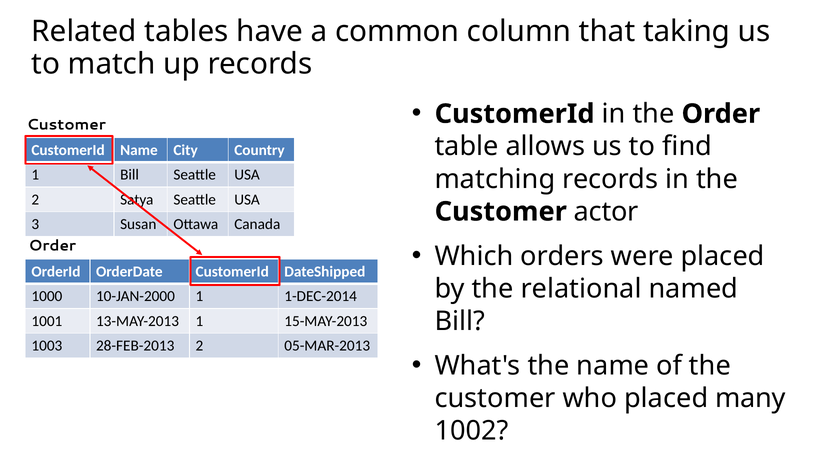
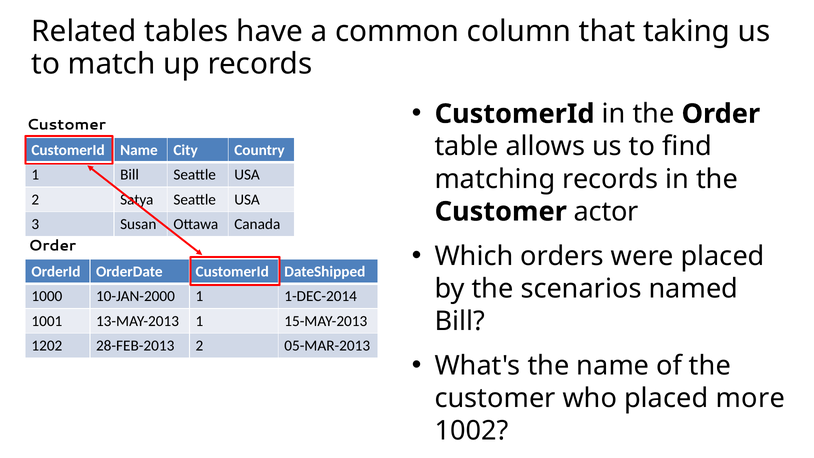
relational: relational -> scenarios (581, 289)
1003: 1003 -> 1202 (47, 346)
many: many -> more (750, 398)
